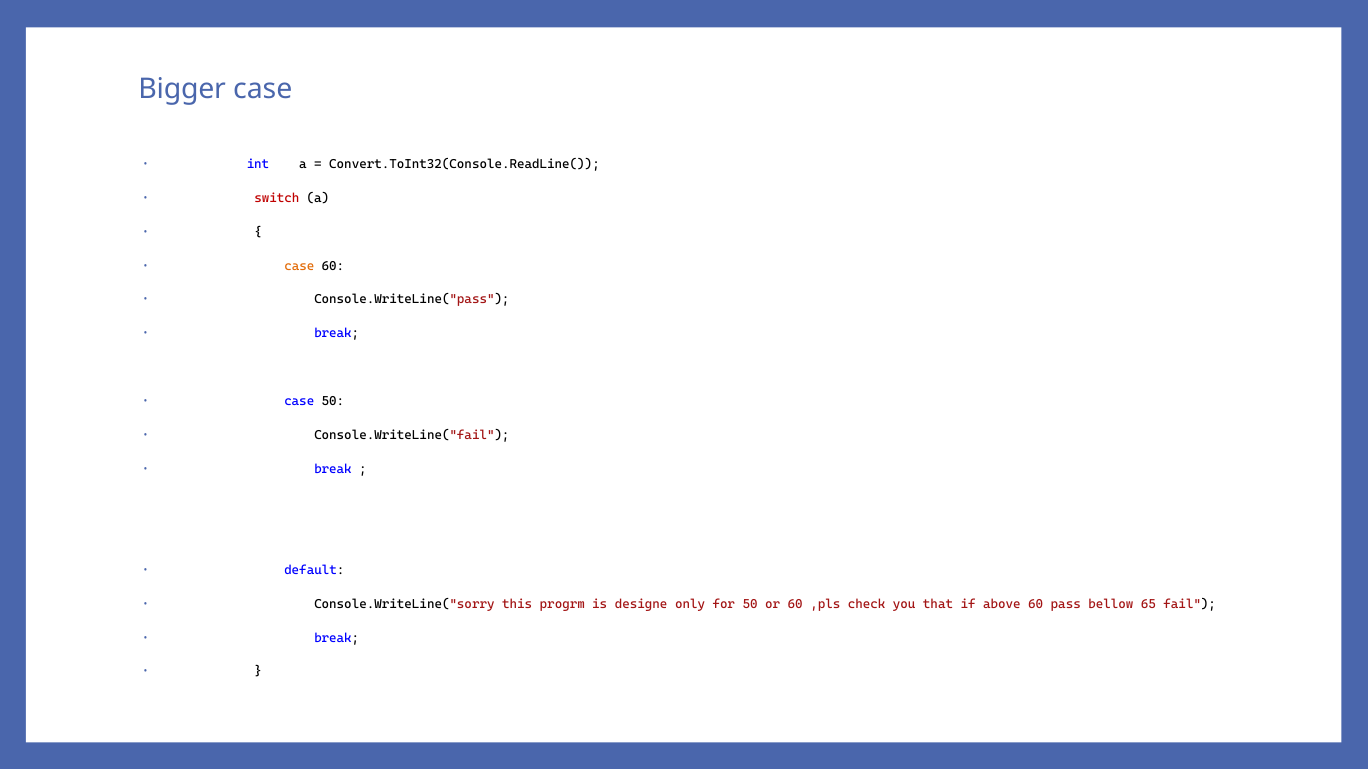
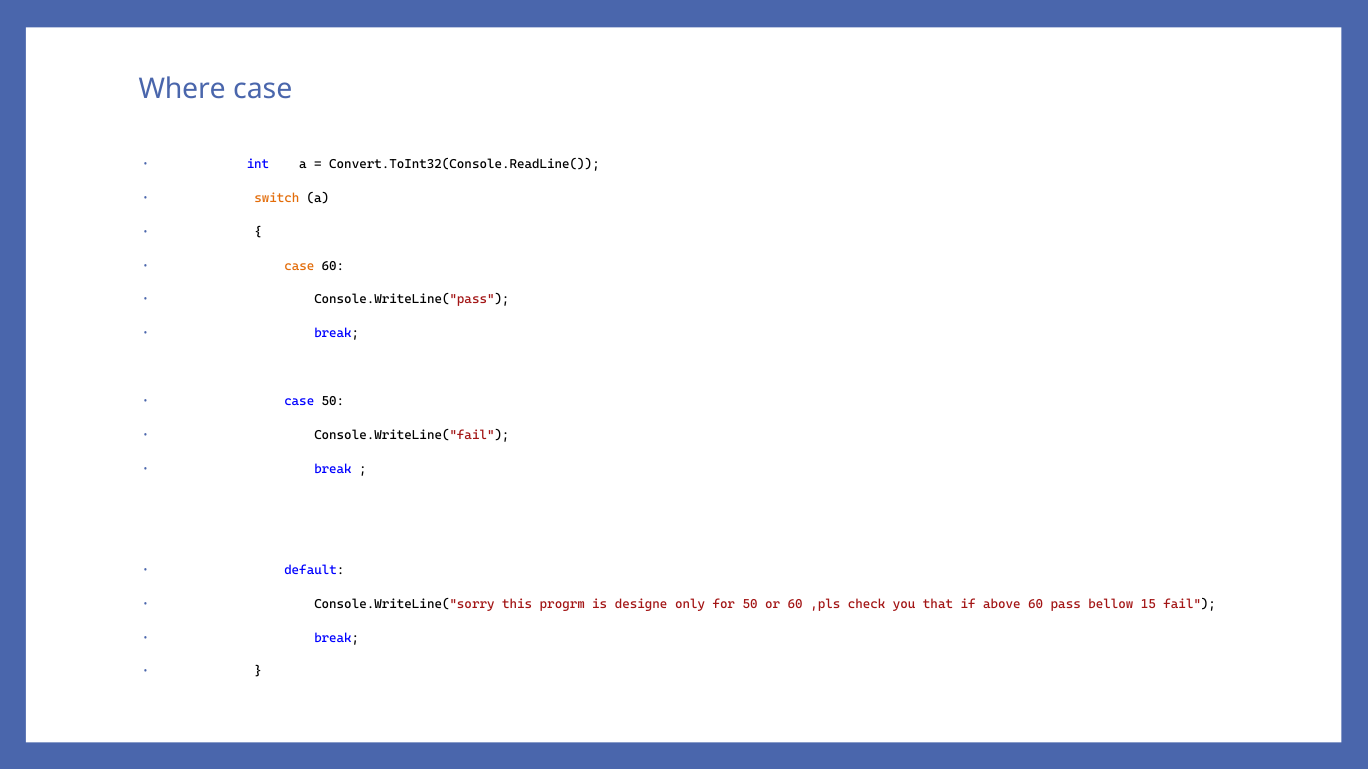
Bigger: Bigger -> Where (182, 89)
switch colour: red -> orange (277, 198)
65: 65 -> 15 (1148, 604)
